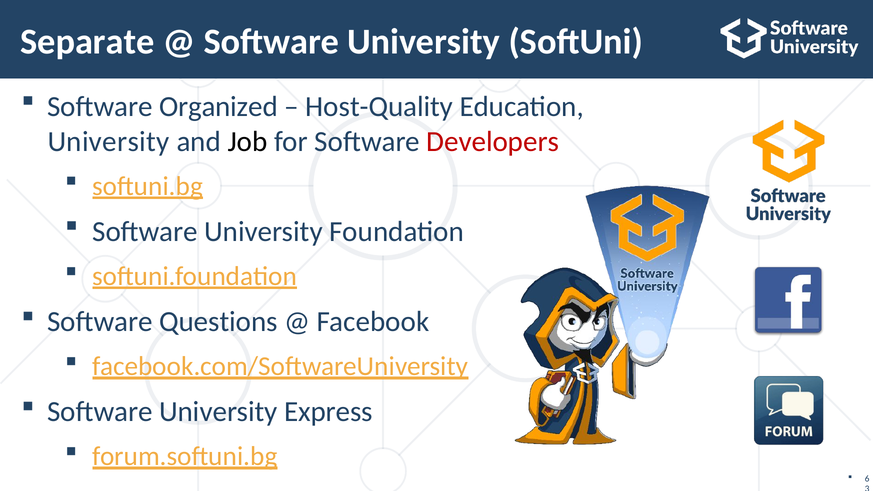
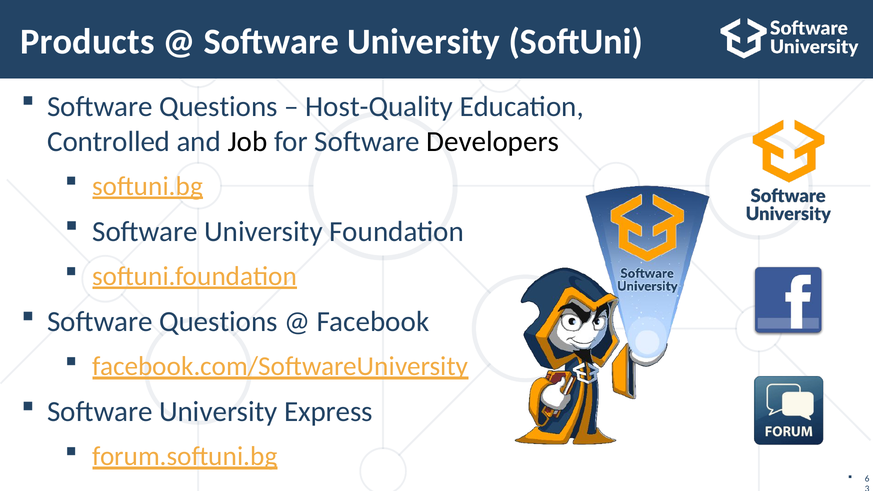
Separate: Separate -> Products (87, 42)
Organized: Organized -> Questions (218, 107)
University: University -> Controlled (109, 141)
Developers colour: red -> black (493, 141)
